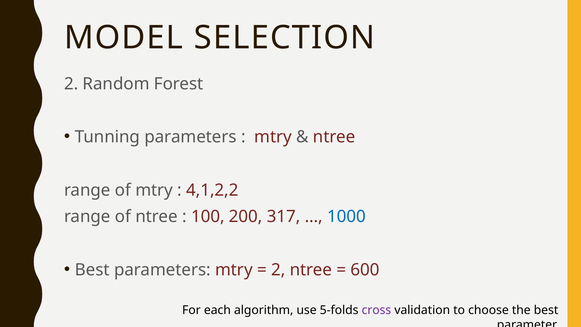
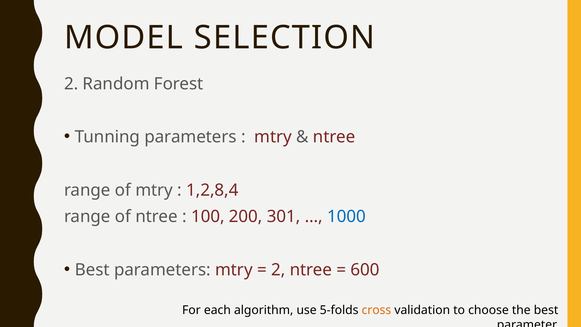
4,1,2,2: 4,1,2,2 -> 1,2,8,4 (212, 190)
317: 317 -> 301 (284, 217)
cross colour: purple -> orange (376, 310)
